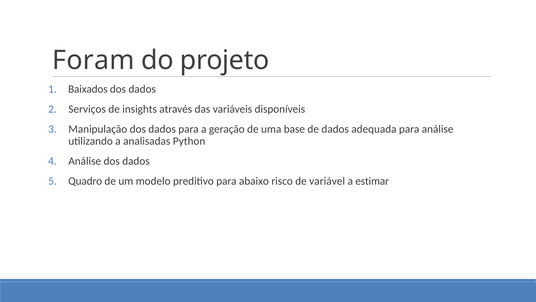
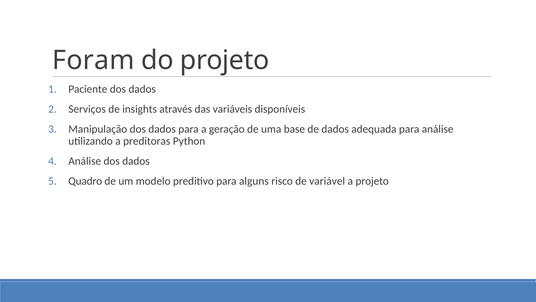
Baixados: Baixados -> Paciente (88, 89)
analisadas: analisadas -> preditoras (147, 141)
abaixo: abaixo -> alguns (254, 181)
a estimar: estimar -> projeto (372, 181)
